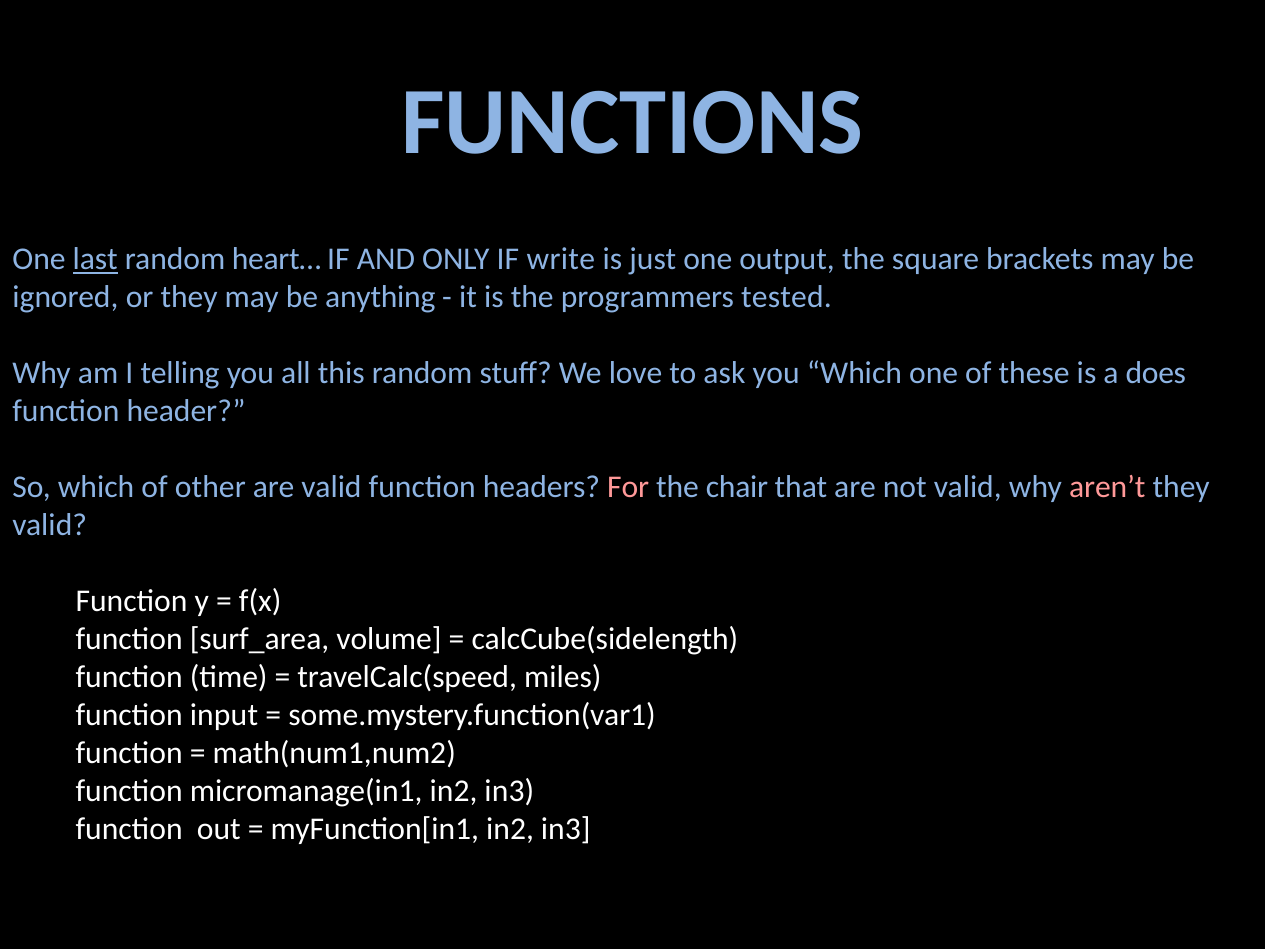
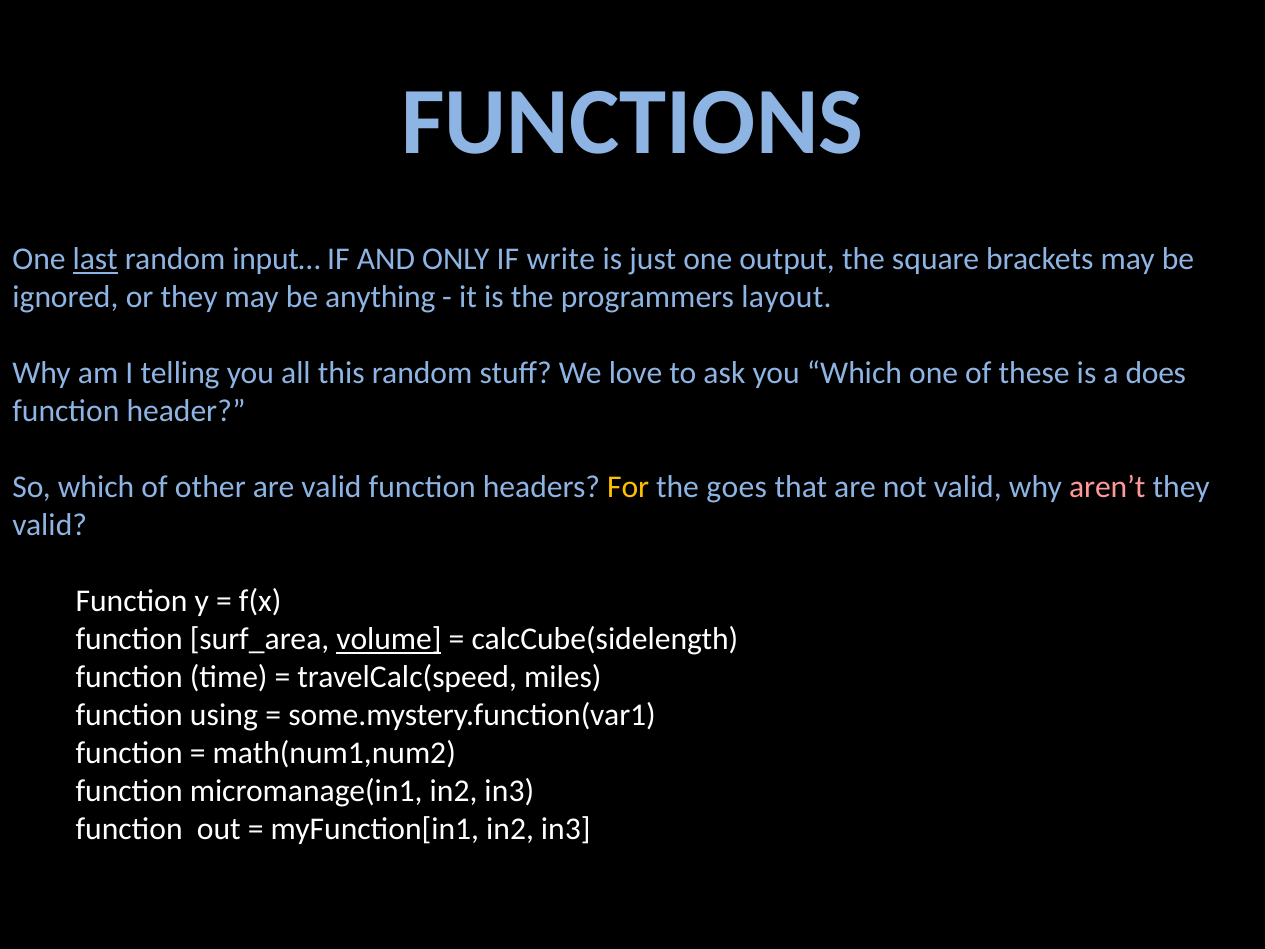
heart…: heart… -> input… (276, 259)
tested: tested -> layout (786, 297)
For colour: pink -> yellow (628, 487)
chair: chair -> goes (737, 487)
volume underline: none -> present (389, 639)
input: input -> using (224, 715)
